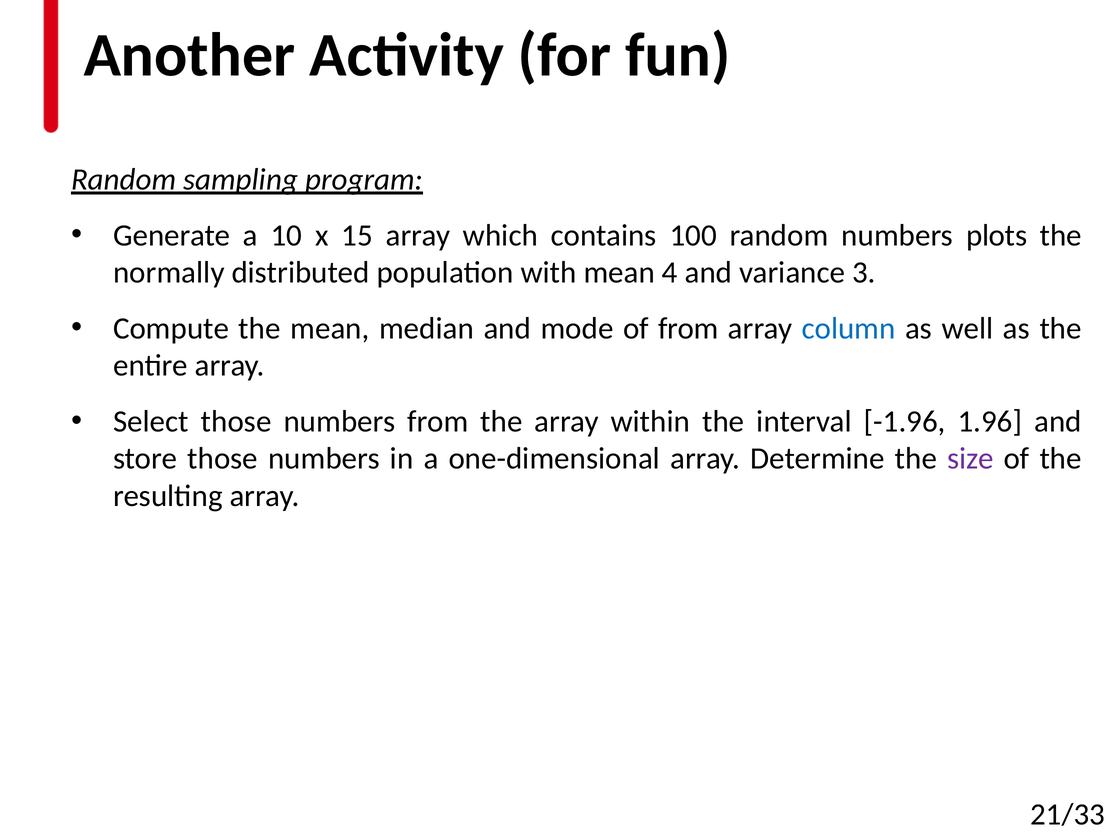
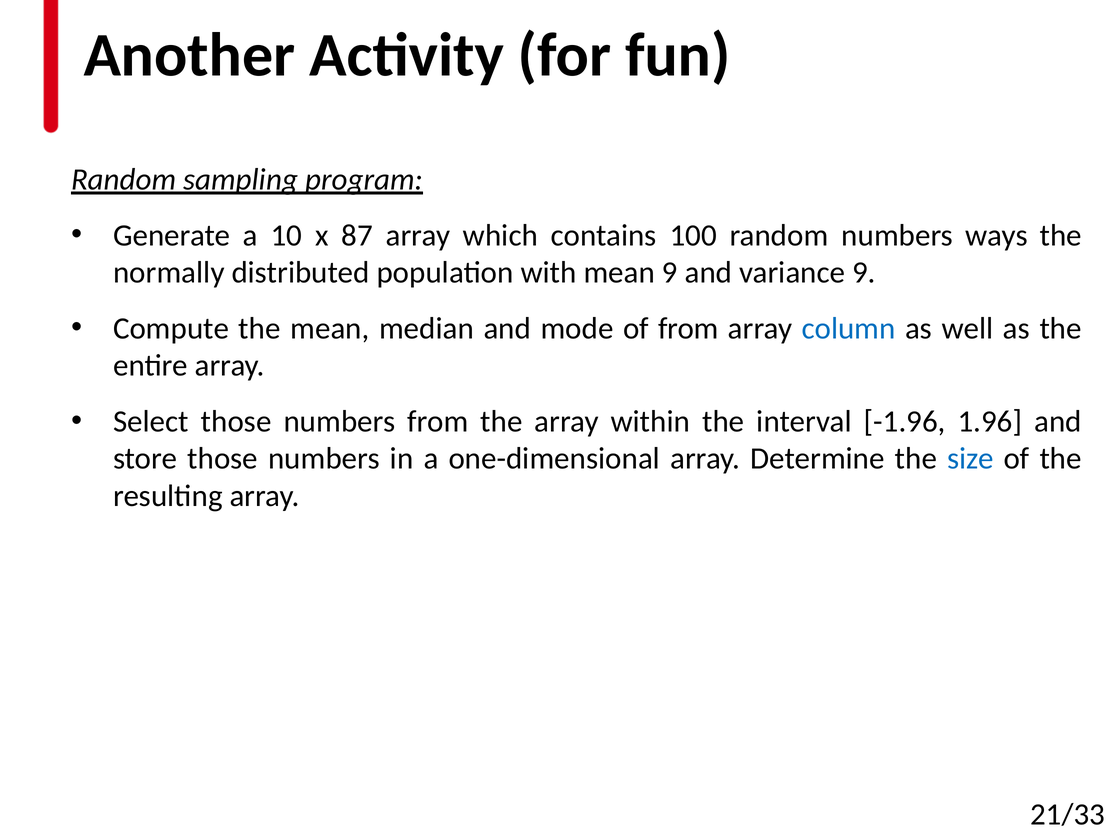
15: 15 -> 87 (357, 236)
plots: plots -> ways (997, 236)
mean 4: 4 -> 9 (670, 273)
variance 3: 3 -> 9 (864, 273)
size colour: purple -> blue (970, 459)
